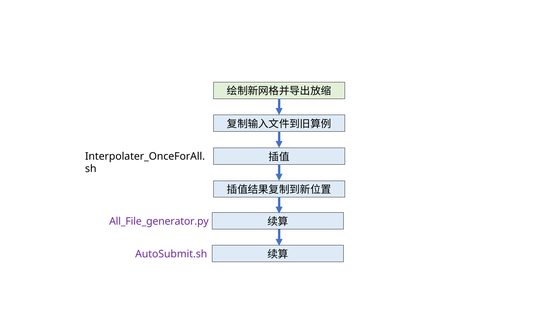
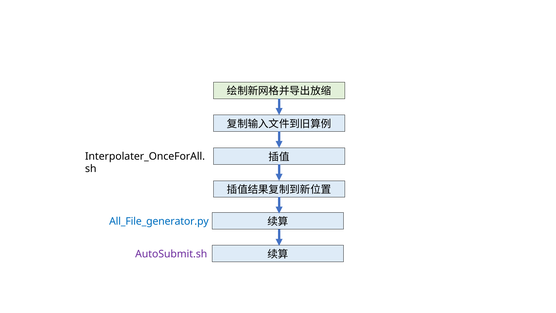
All_File_generator.py colour: purple -> blue (159, 221)
